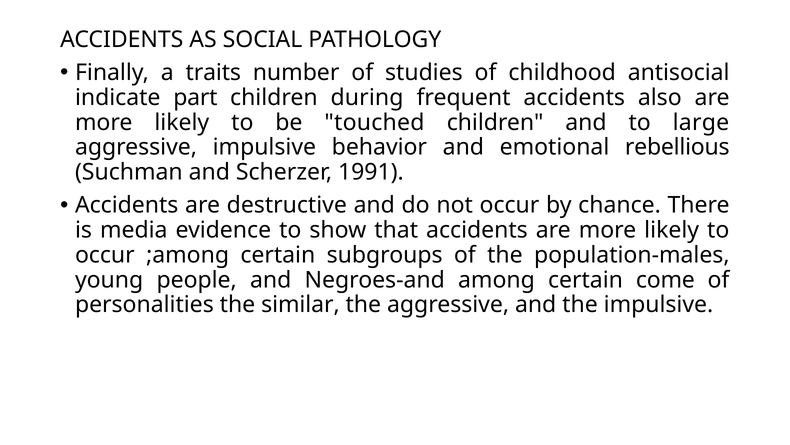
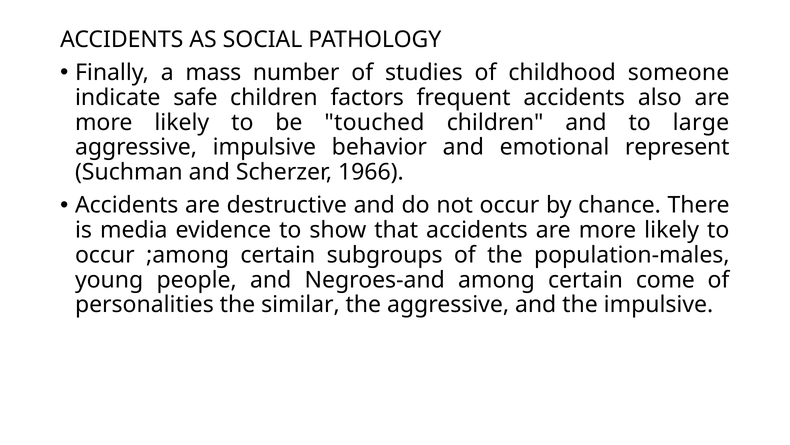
traits: traits -> mass (213, 73)
antisocial: antisocial -> someone (679, 73)
part: part -> safe (195, 97)
during: during -> factors (367, 97)
rebellious: rebellious -> represent (677, 147)
1991: 1991 -> 1966 (371, 172)
